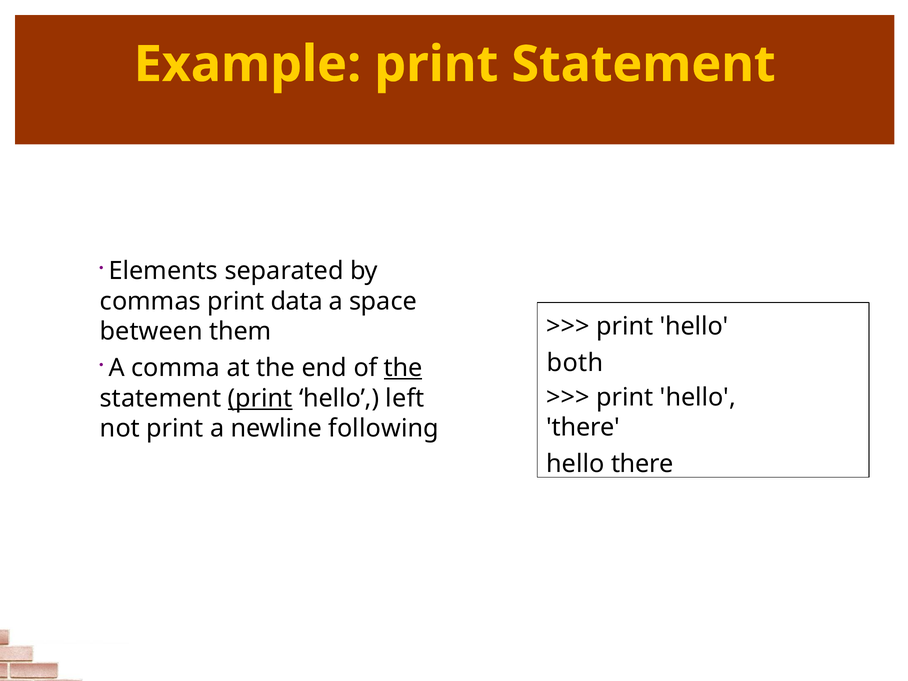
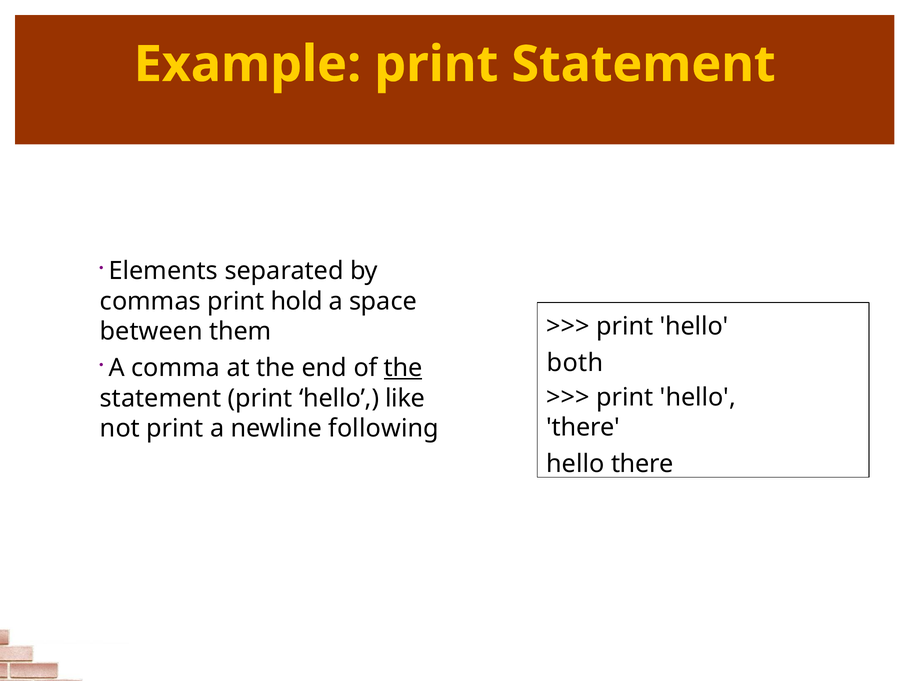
data: data -> hold (297, 301)
print underline: present -> none (260, 398)
left: left -> like (405, 398)
